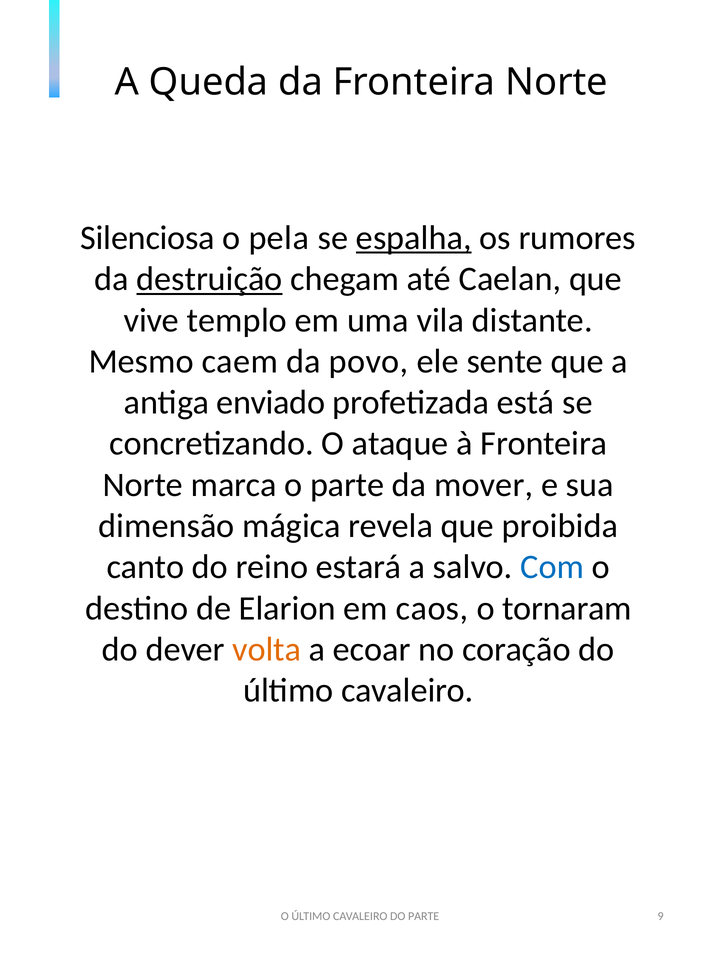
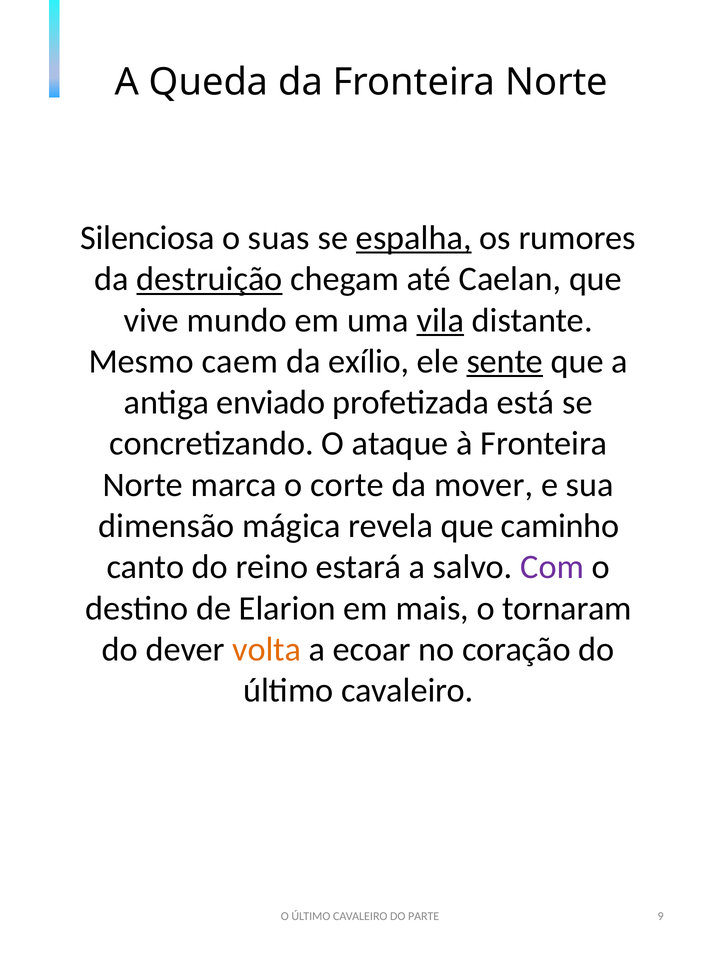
pela: pela -> suas (279, 238)
templo: templo -> mundo (237, 320)
vila underline: none -> present (440, 320)
povo: povo -> exílio (369, 361)
sente underline: none -> present (505, 361)
o parte: parte -> corte (347, 485)
proibida: proibida -> caminho (560, 526)
Com colour: blue -> purple (552, 567)
caos: caos -> mais (432, 608)
